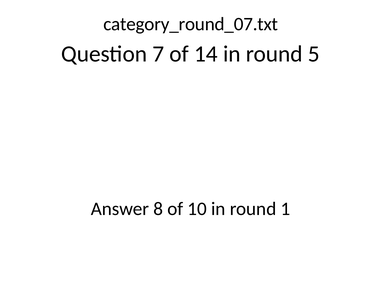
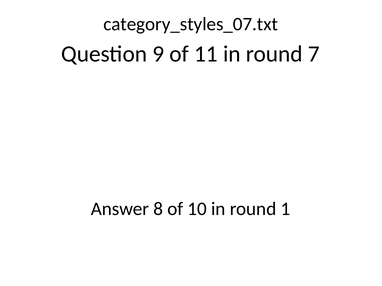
category_round_07.txt: category_round_07.txt -> category_styles_07.txt (191, 24)
7: 7 -> 9 (158, 54)
14: 14 -> 11 (206, 54)
5: 5 -> 7 (314, 54)
